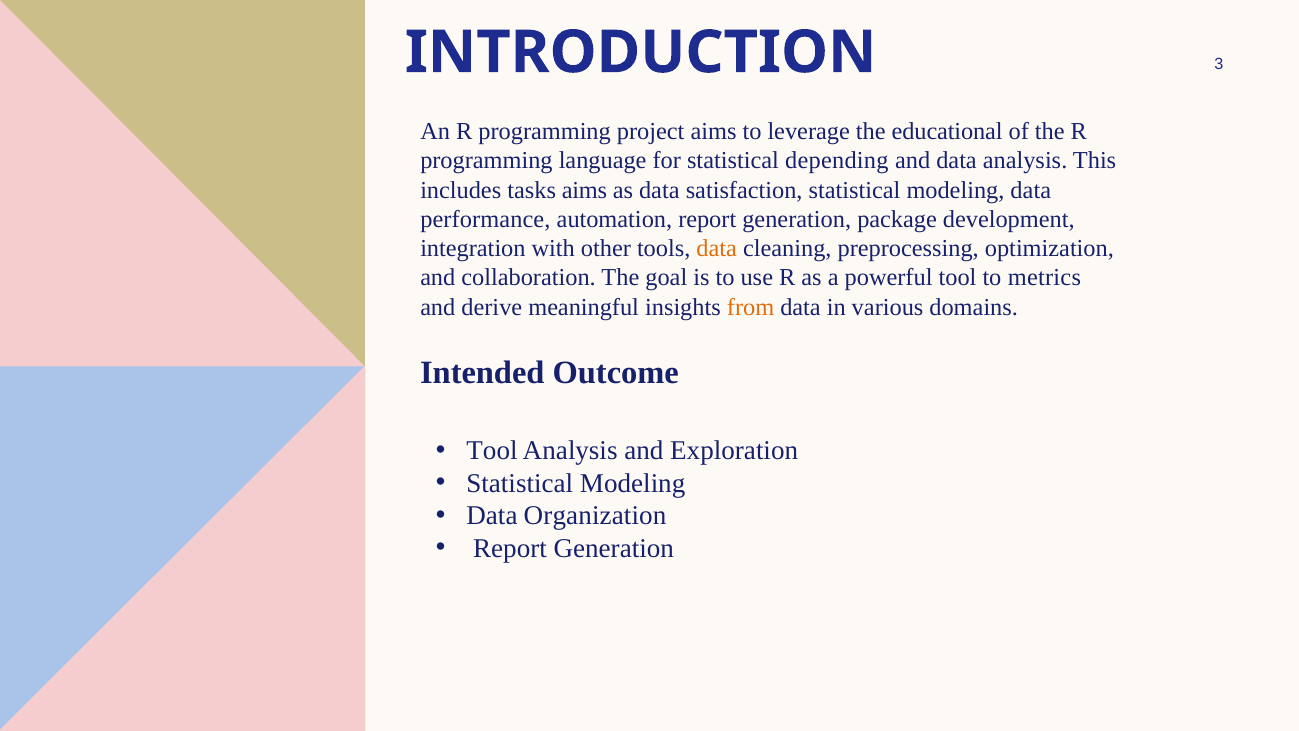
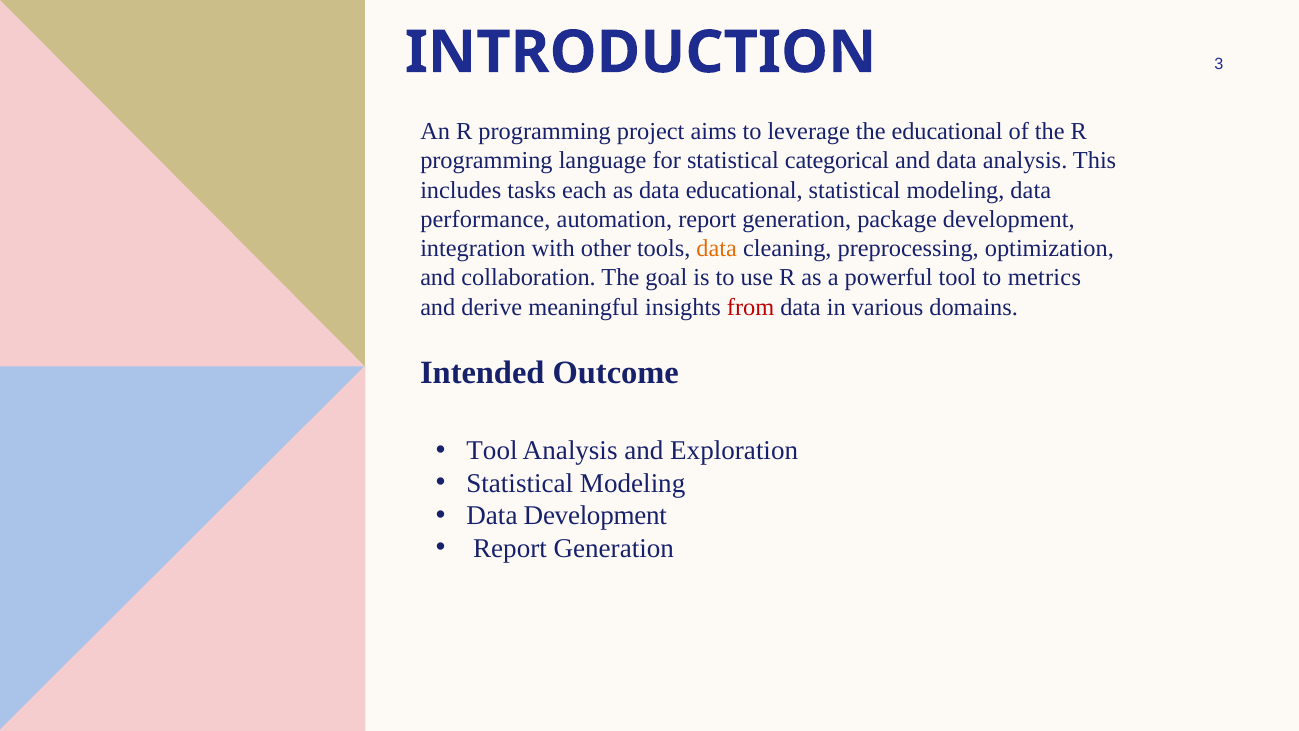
depending: depending -> categorical (837, 161)
tasks aims: aims -> each (584, 190)
data satisfaction: satisfaction -> educational (744, 190)
from colour: orange -> red (751, 307)
Data Organization: Organization -> Development (595, 516)
